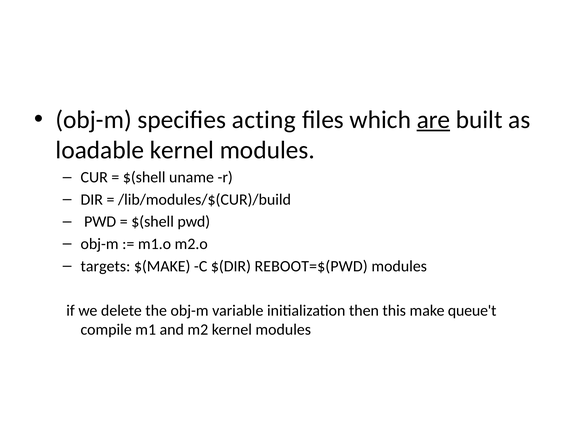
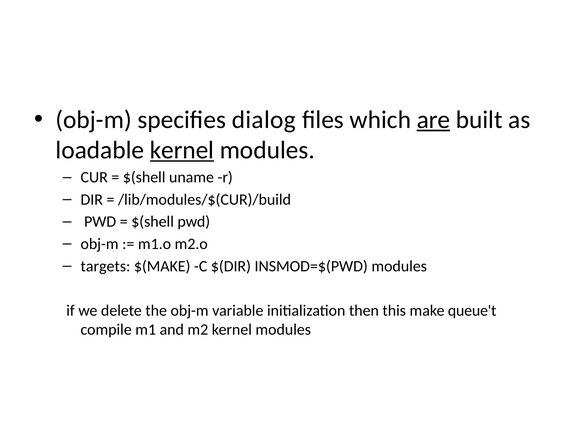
acting: acting -> dialog (264, 120)
kernel underline: none -> present (182, 150)
REBOOT=$(PWD: REBOOT=$(PWD -> INSMOD=$(PWD (311, 266)
